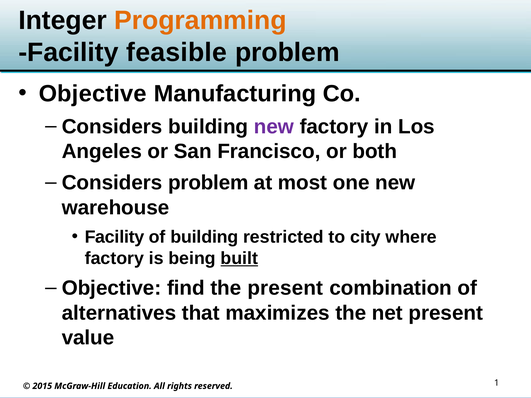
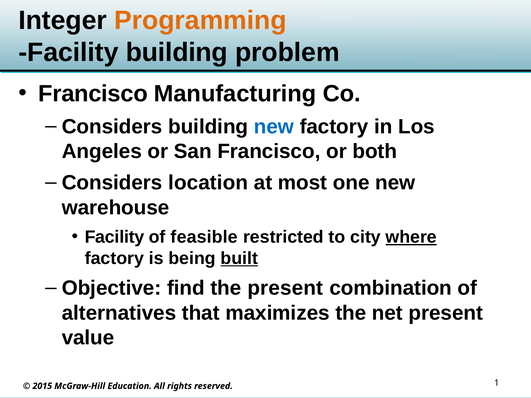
Facility feasible: feasible -> building (177, 52)
Objective: Objective -> Francisco (93, 94)
new colour: purple -> blue (274, 127)
Considers problem: problem -> location (208, 183)
of building: building -> feasible (204, 237)
where underline: none -> present (411, 237)
